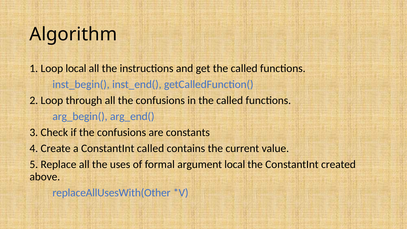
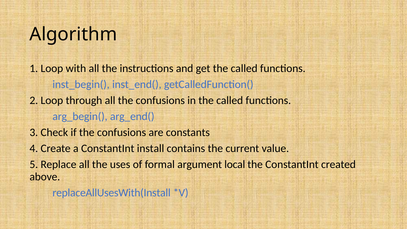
Loop local: local -> with (76, 68)
ConstantInt called: called -> install (151, 148)
replaceAllUsesWith(Other: replaceAllUsesWith(Other -> replaceAllUsesWith(Install (112, 193)
